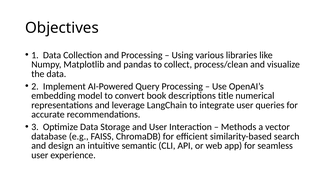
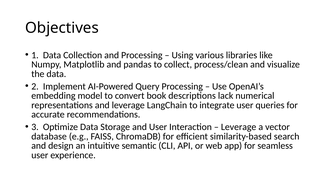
title: title -> lack (226, 96)
Methods: Methods -> Leverage (239, 127)
